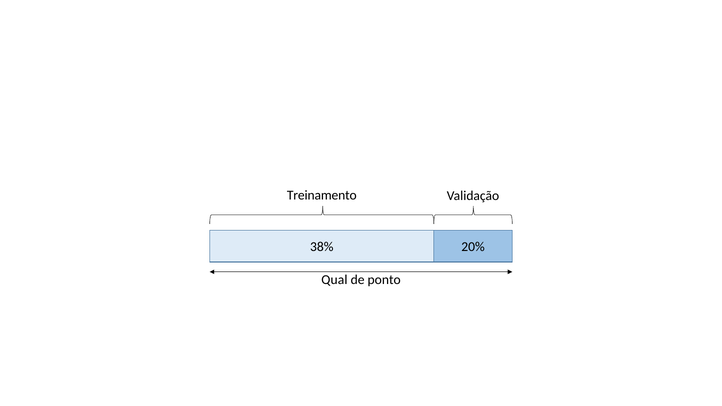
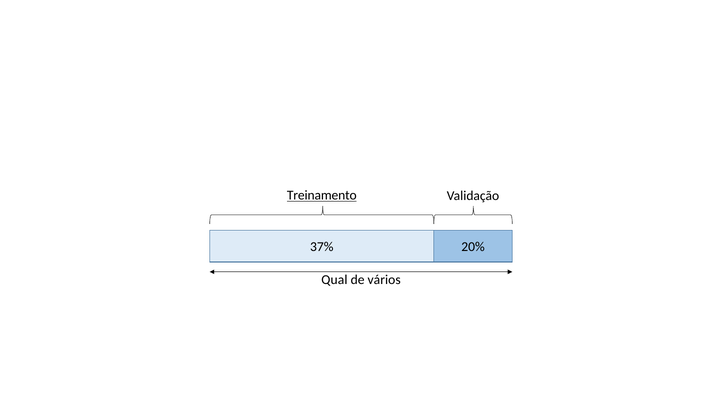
Treinamento underline: none -> present (322, 196)
38%: 38% -> 37% (322, 247)
ponto: ponto -> vários (384, 280)
